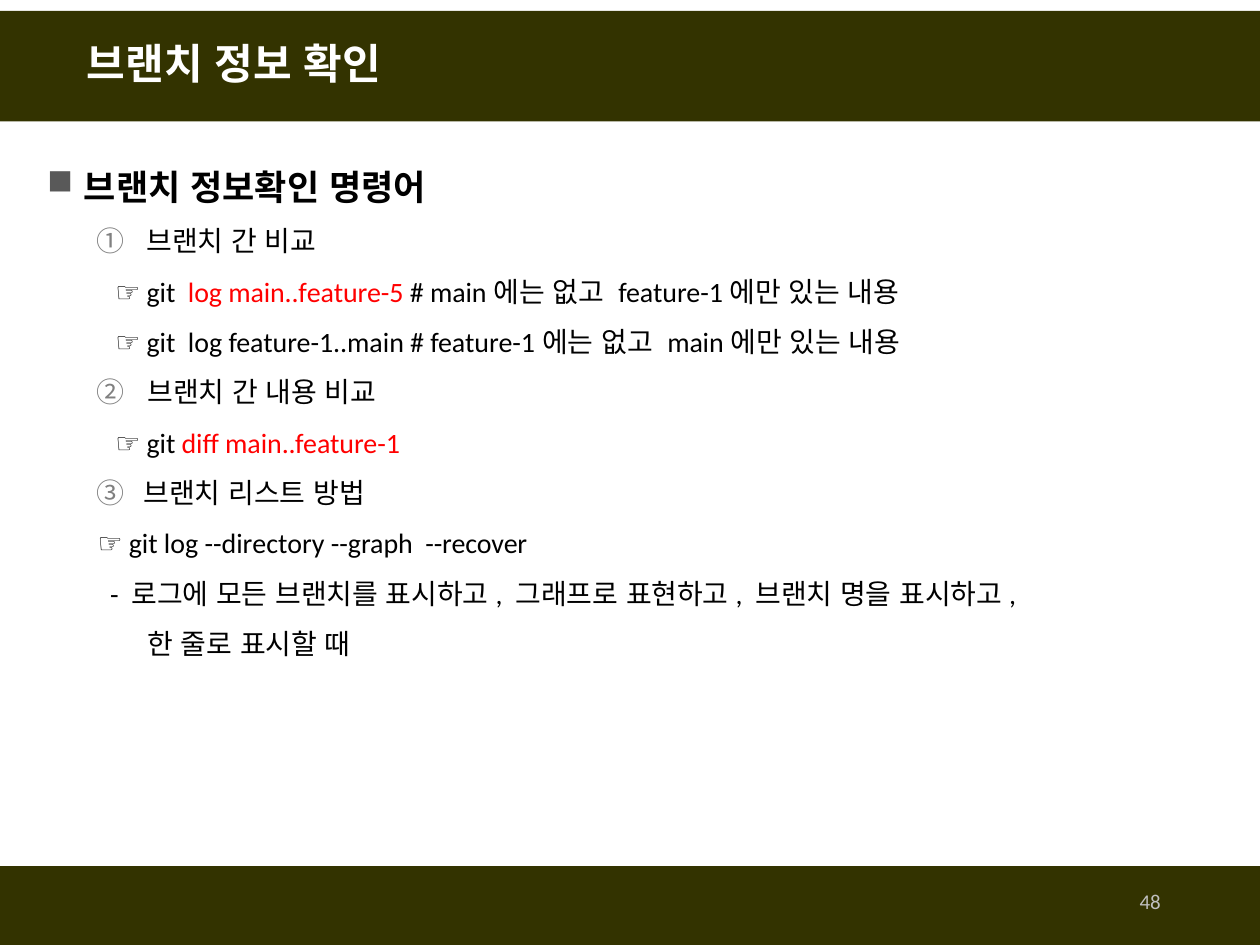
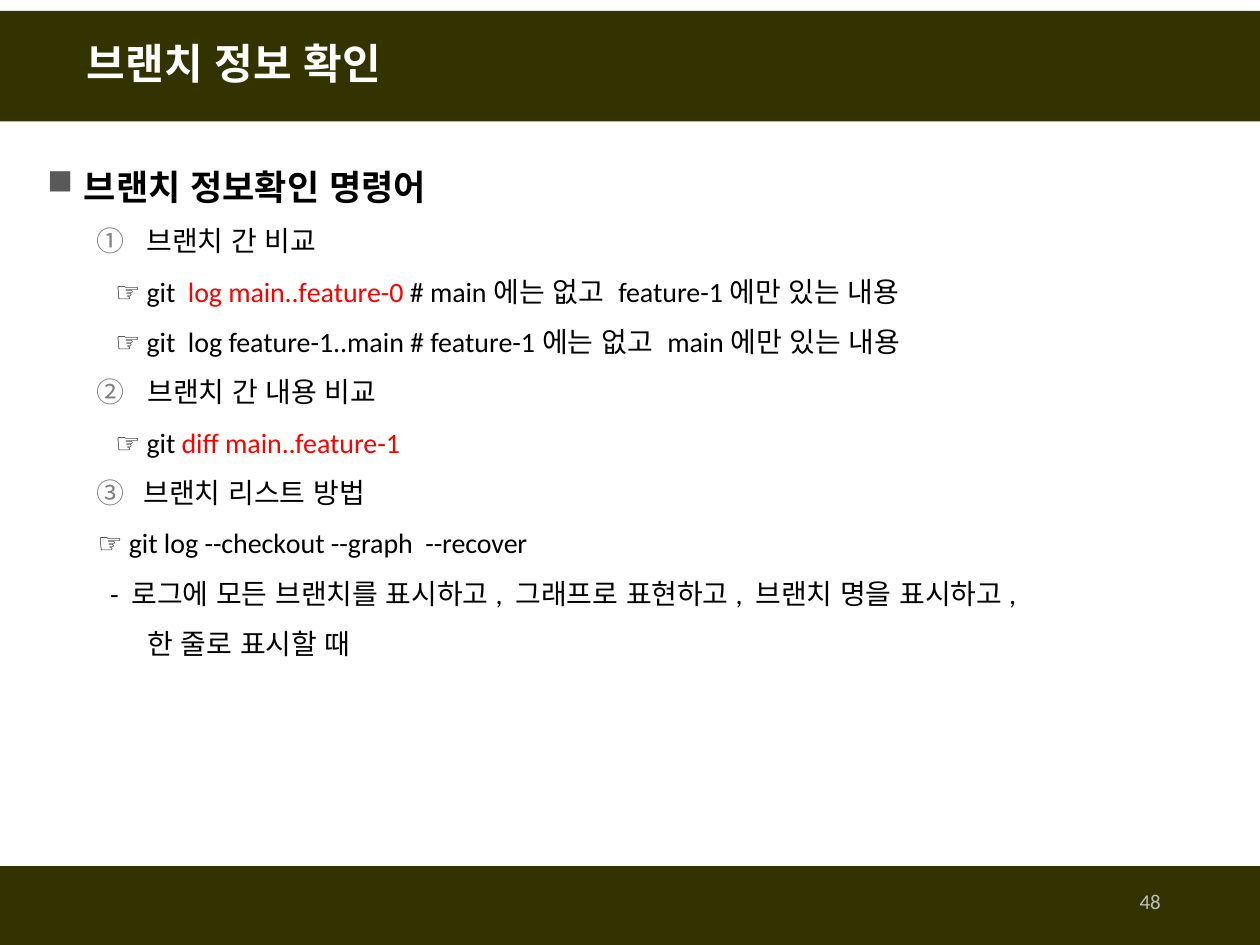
main..feature-5: main..feature-5 -> main..feature-0 (316, 293)
--directory: --directory -> --checkout (265, 545)
